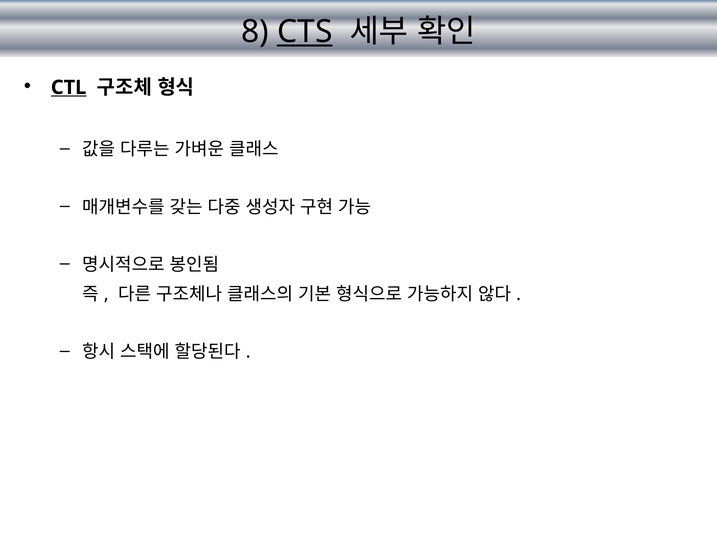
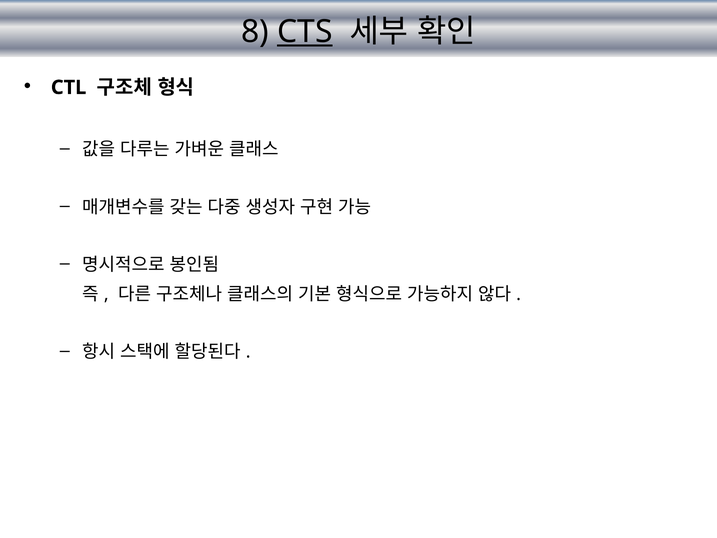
CTL underline: present -> none (69, 87)
